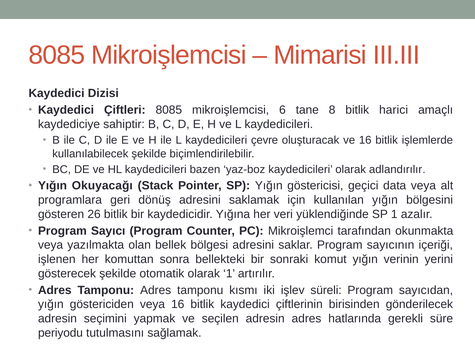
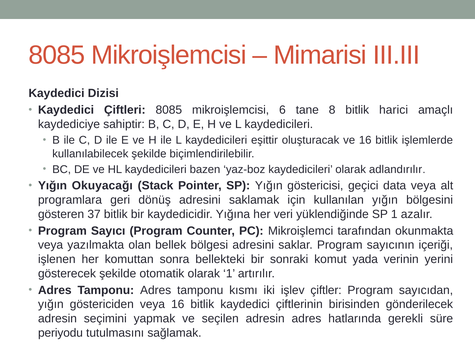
çevre: çevre -> eşittir (264, 140)
26: 26 -> 37 (94, 214)
komut yığın: yığın -> yada (365, 259)
süreli: süreli -> çiftler (326, 290)
